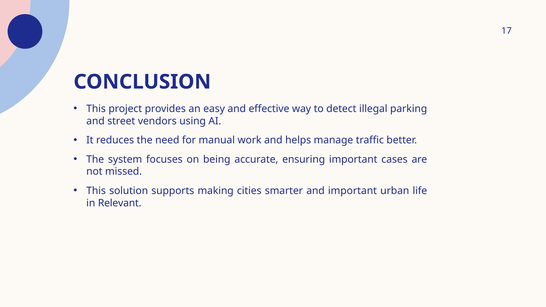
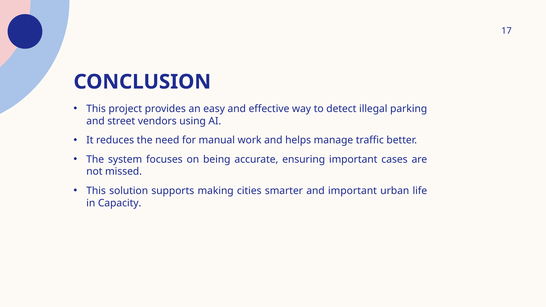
Relevant: Relevant -> Capacity (120, 203)
